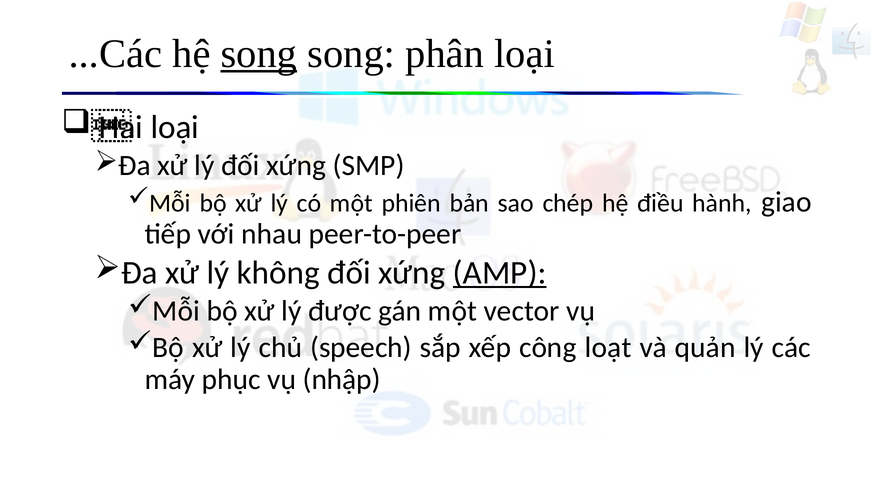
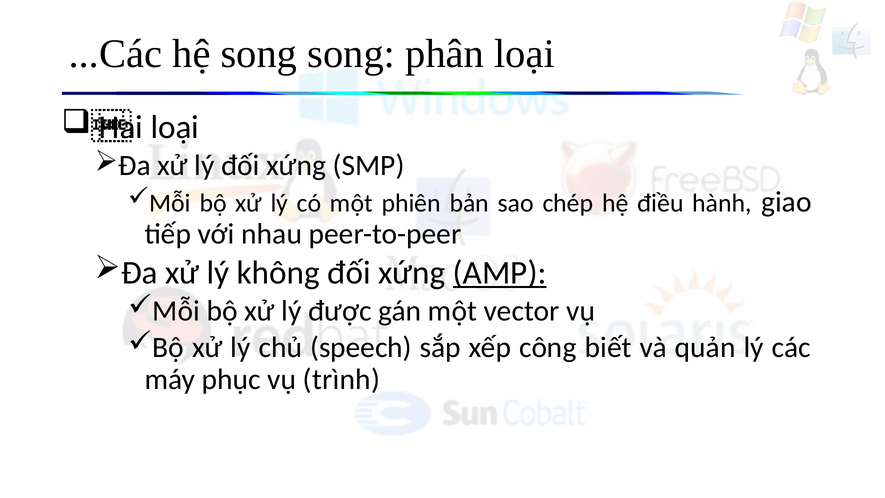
song underline: present -> none (259, 54)
loạt: loạt -> biết (608, 347)
nhập: nhập -> trình (342, 379)
